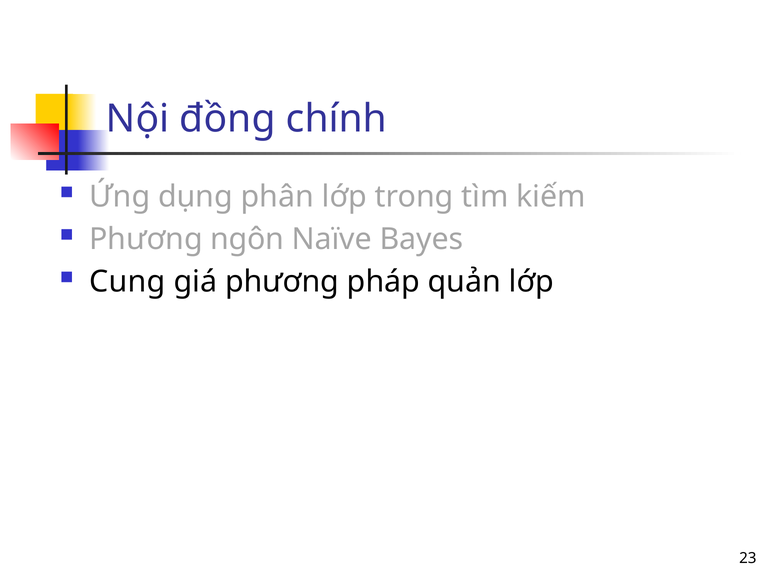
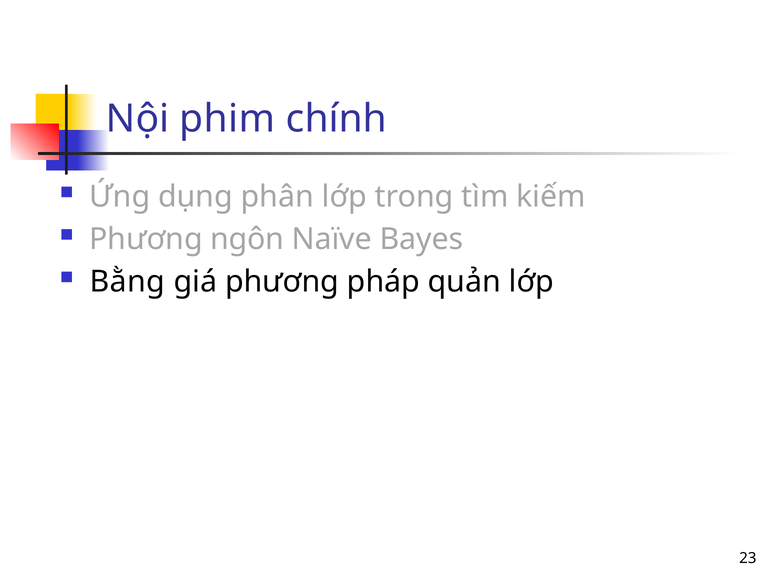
đồng: đồng -> phim (227, 119)
Cung: Cung -> Bằng (127, 282)
